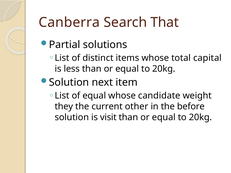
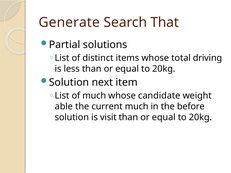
Canberra: Canberra -> Generate (69, 22)
capital: capital -> driving (208, 58)
of equal: equal -> much (94, 96)
they: they -> able (64, 107)
current other: other -> much (137, 107)
